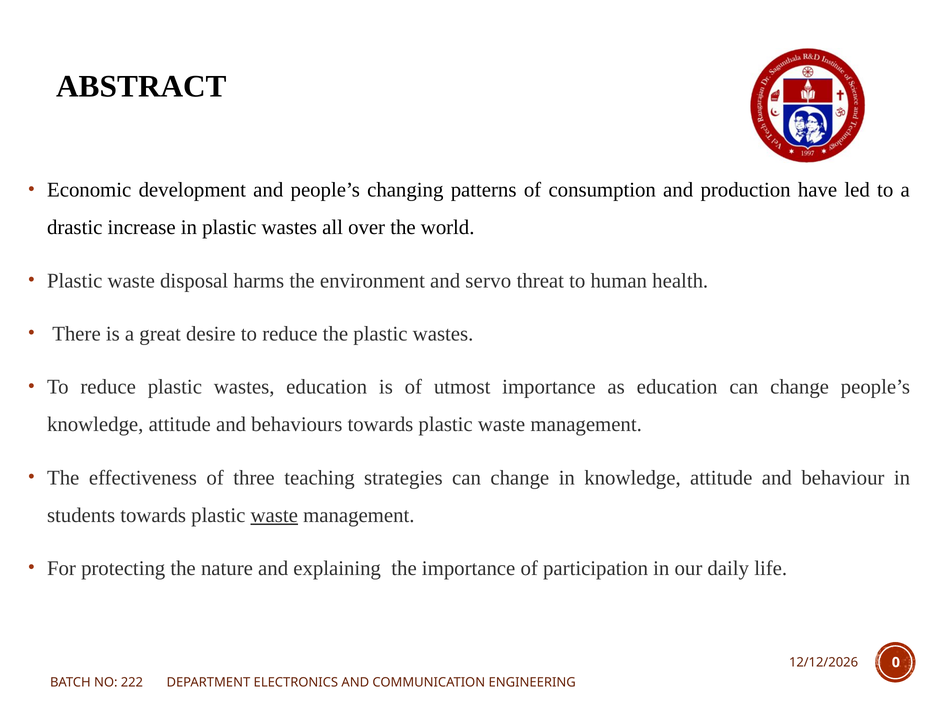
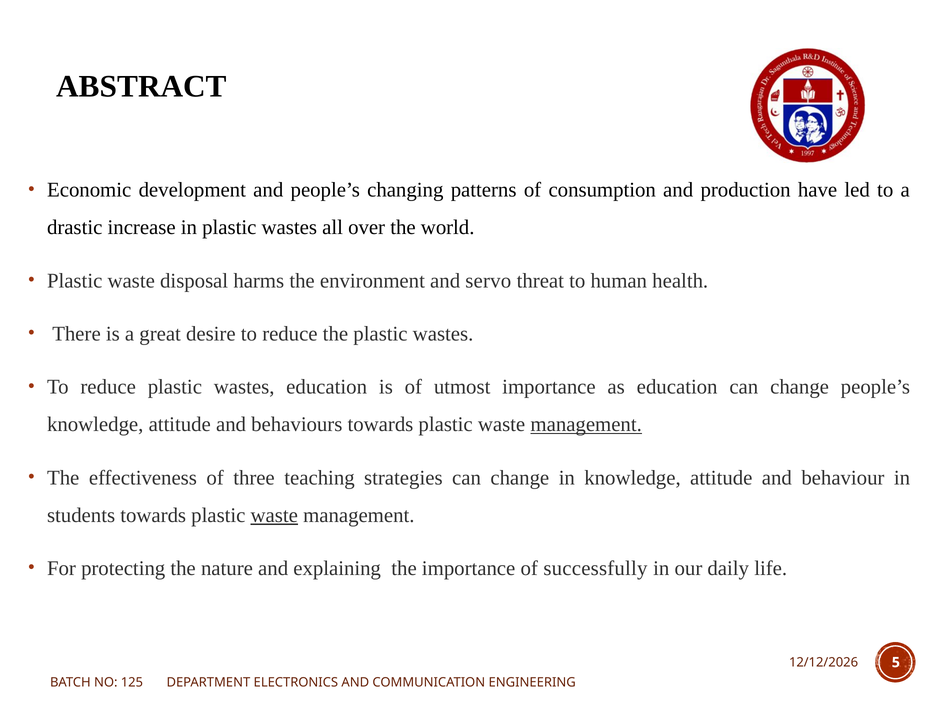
management underline: none -> present (586, 425)
participation: participation -> successfully (595, 569)
0: 0 -> 5 (896, 663)
222: 222 -> 125 (132, 683)
